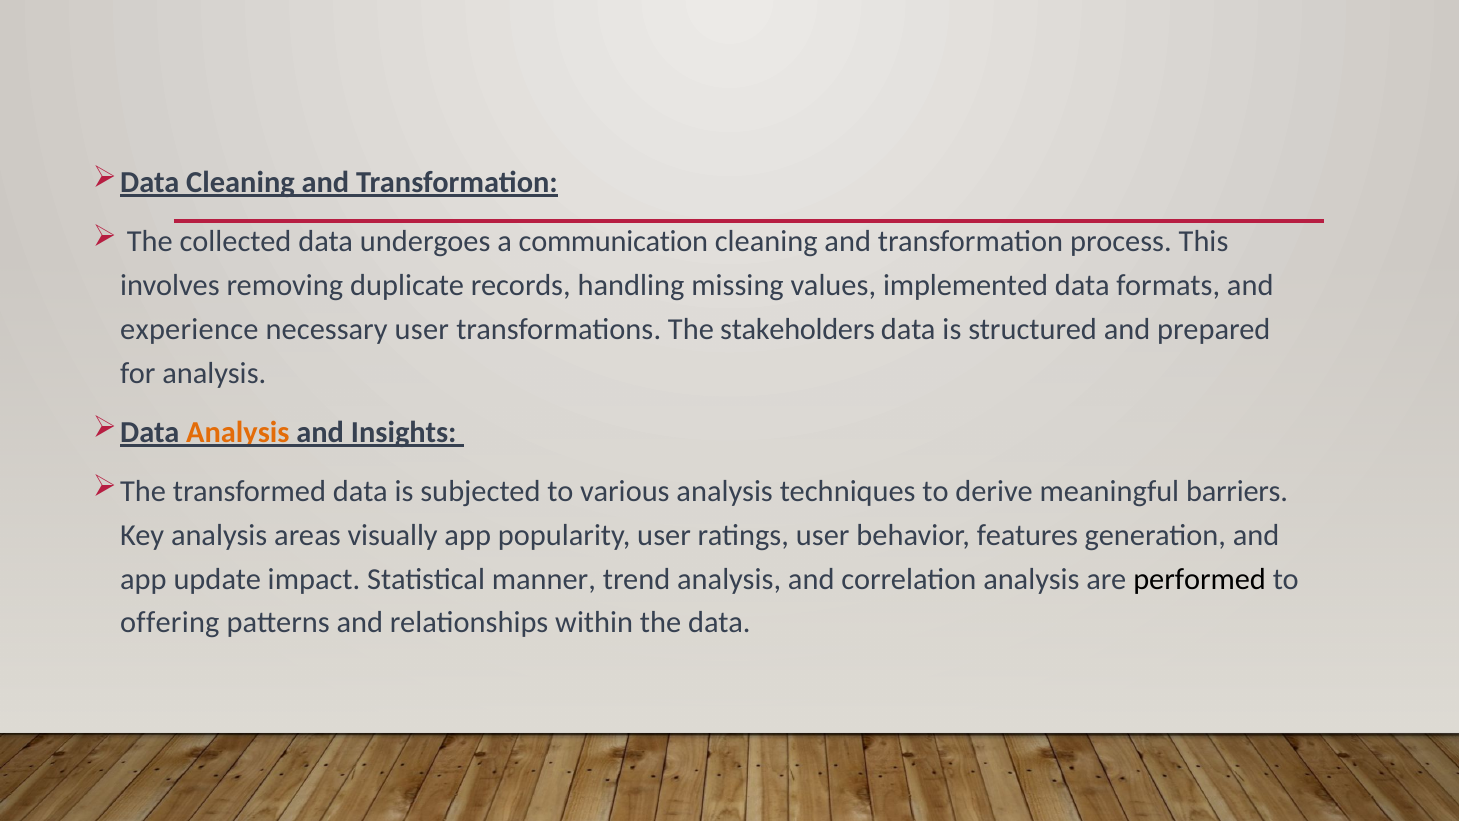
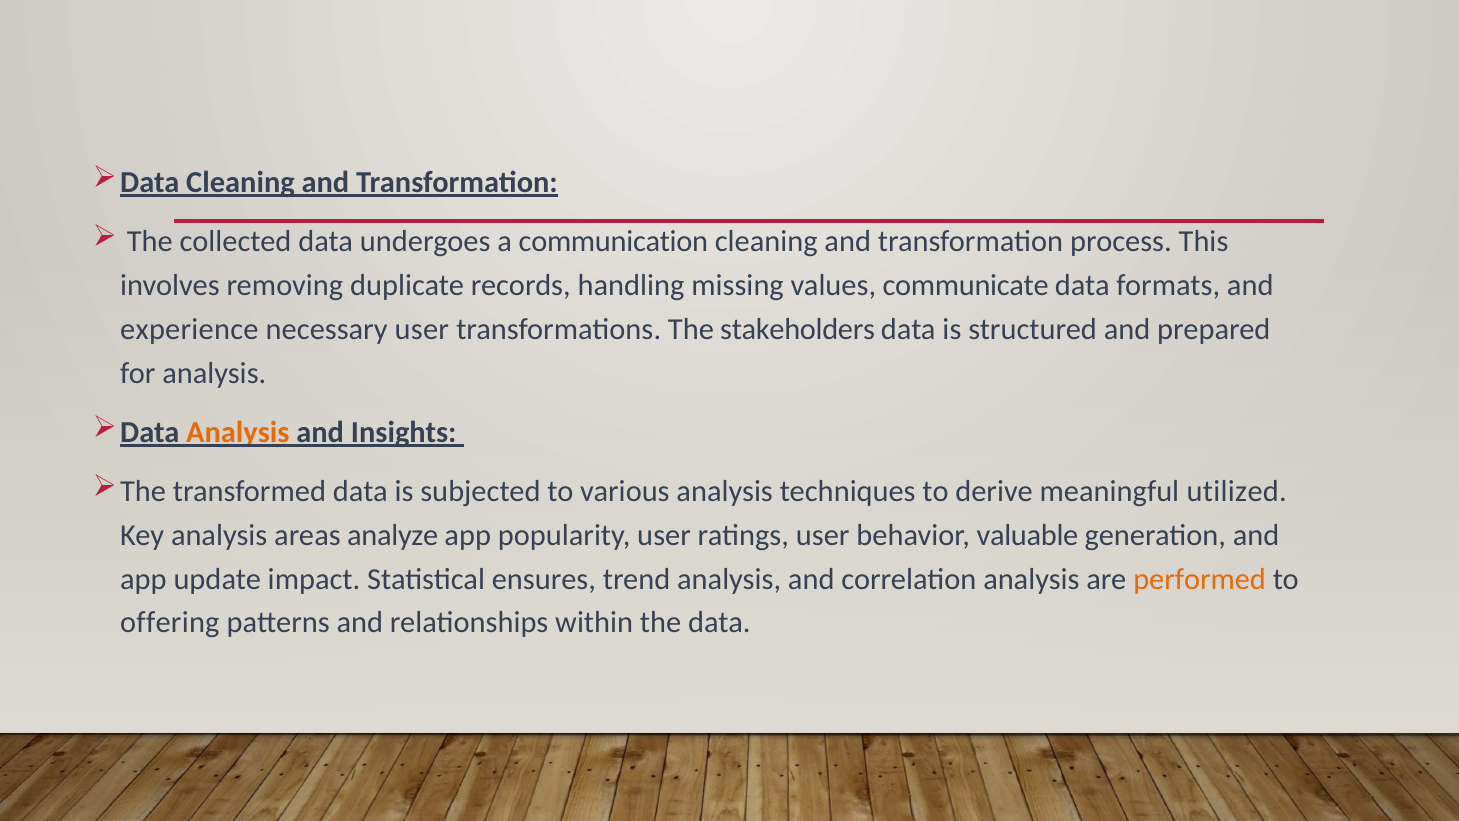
implemented: implemented -> communicate (966, 285)
barriers: barriers -> utilized (1237, 491)
visually: visually -> analyze (393, 535)
features: features -> valuable (1027, 535)
manner: manner -> ensures (544, 579)
performed colour: black -> orange (1200, 579)
